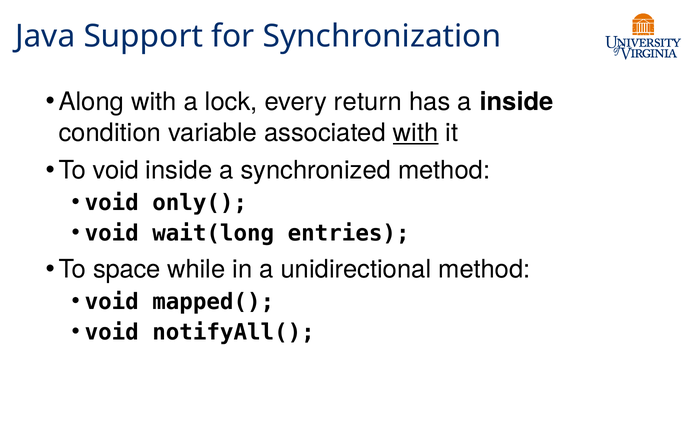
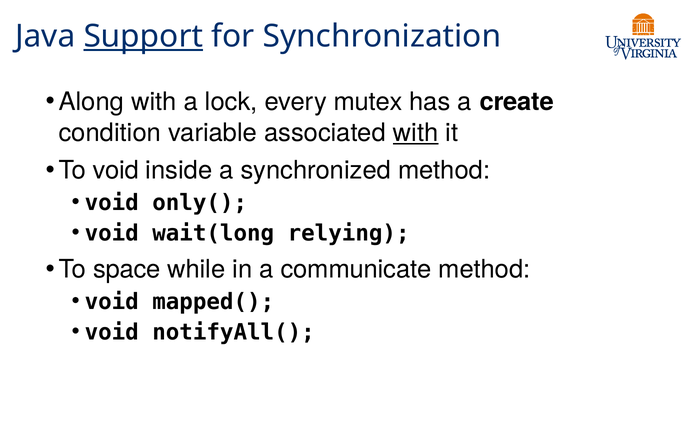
Support underline: none -> present (143, 36)
return: return -> mutex (368, 102)
a inside: inside -> create (517, 102)
entries: entries -> relying (349, 234)
unidirectional: unidirectional -> communicate (356, 270)
